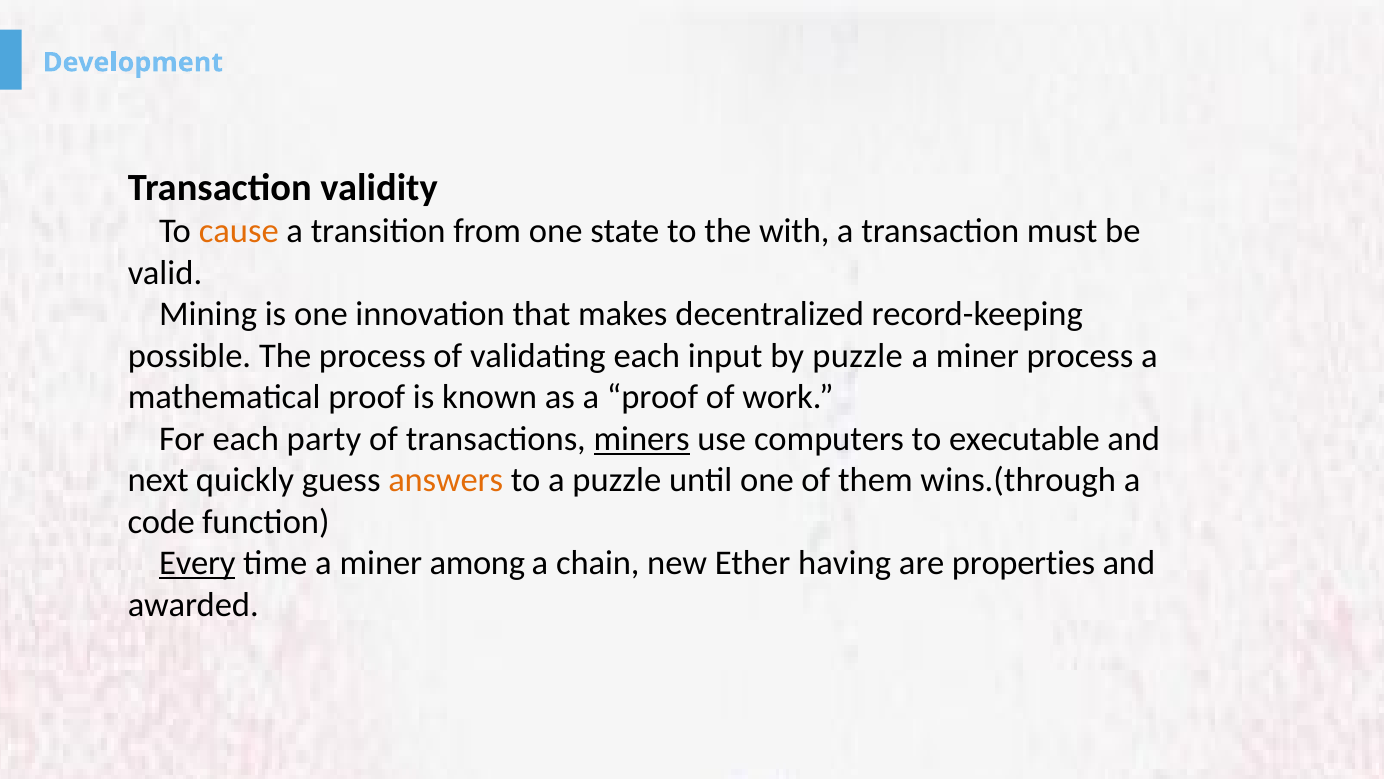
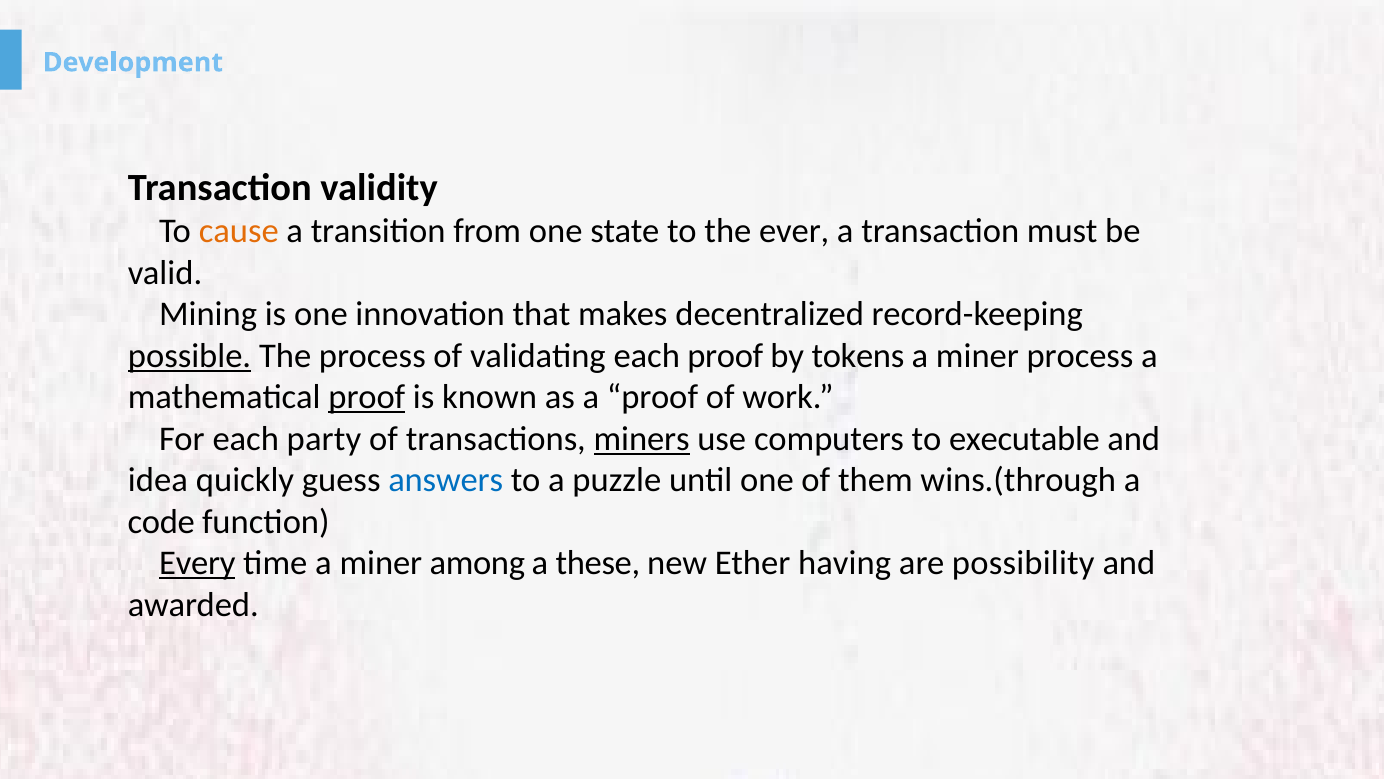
with: with -> ever (794, 231)
possible underline: none -> present (190, 356)
each input: input -> proof (725, 356)
by puzzle: puzzle -> tokens (858, 356)
proof underline: none -> present (367, 397)
next: next -> idea (158, 480)
answers colour: orange -> blue (446, 480)
chain: chain -> these (598, 563)
properties: properties -> possibility (1023, 563)
